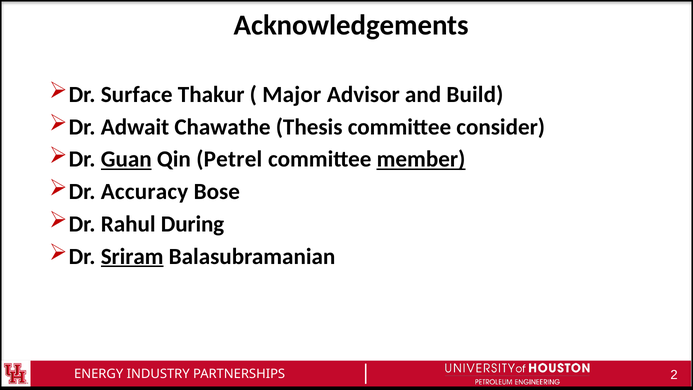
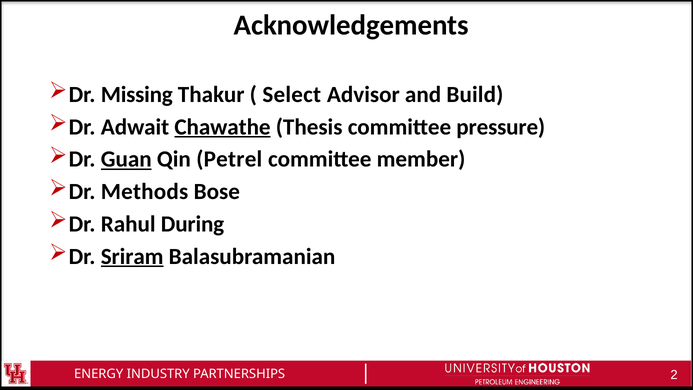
Surface: Surface -> Missing (137, 94)
Major: Major -> Select (292, 94)
Chawathe underline: none -> present (222, 127)
consider: consider -> pressure (501, 127)
member underline: present -> none (421, 159)
Accuracy: Accuracy -> Methods (145, 192)
